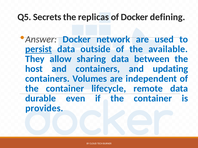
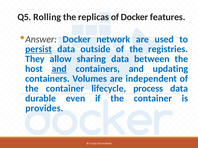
Secrets: Secrets -> Rolling (47, 17)
defining: defining -> features (168, 17)
available: available -> registries (168, 49)
and underline: none -> present (59, 69)
remote: remote -> process (148, 89)
